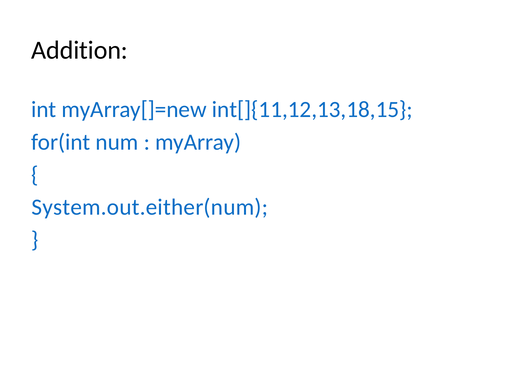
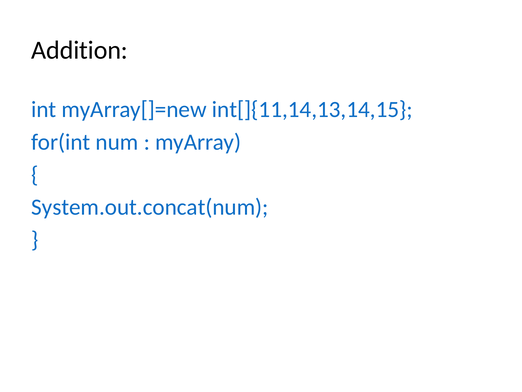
int[]{11,12,13,18,15: int[]{11,12,13,18,15 -> int[]{11,14,13,14,15 (312, 110)
System.out.either(num: System.out.either(num -> System.out.concat(num (150, 207)
